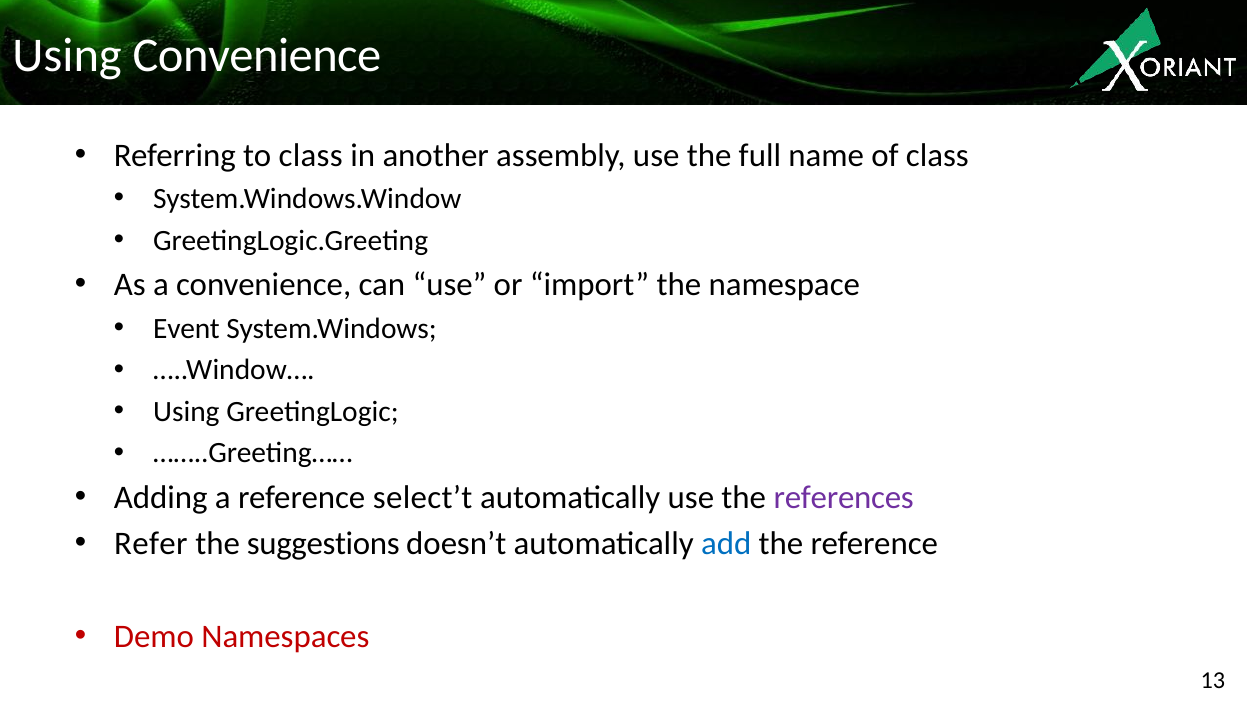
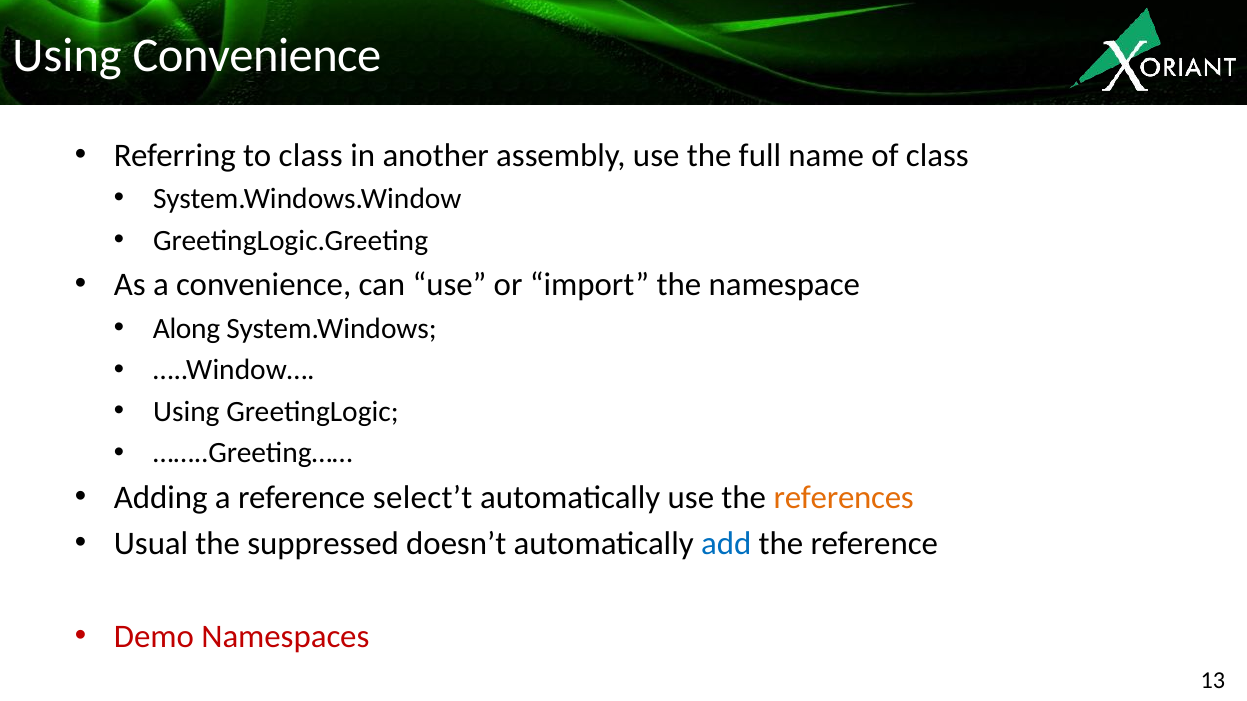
Event: Event -> Along (187, 329)
references colour: purple -> orange (844, 498)
Refer: Refer -> Usual (151, 544)
suggestions: suggestions -> suppressed (323, 544)
